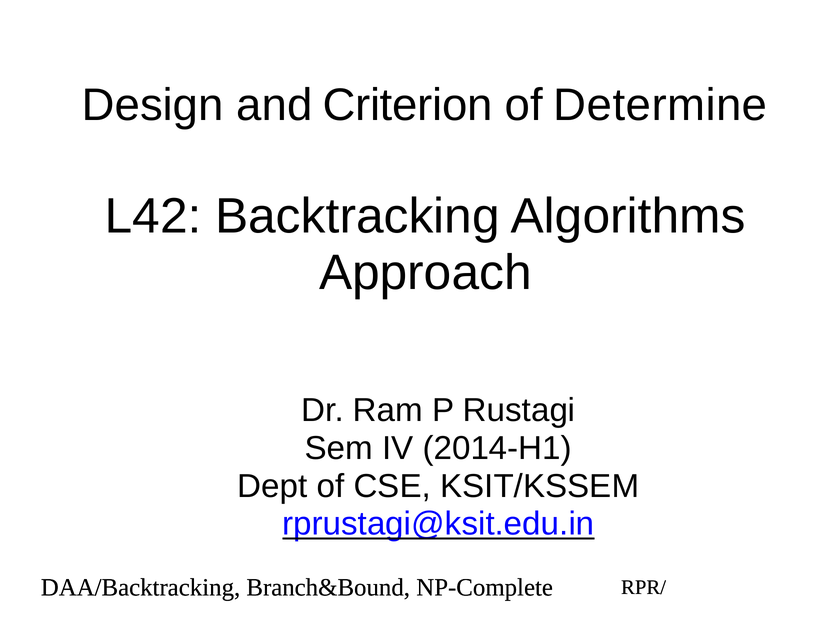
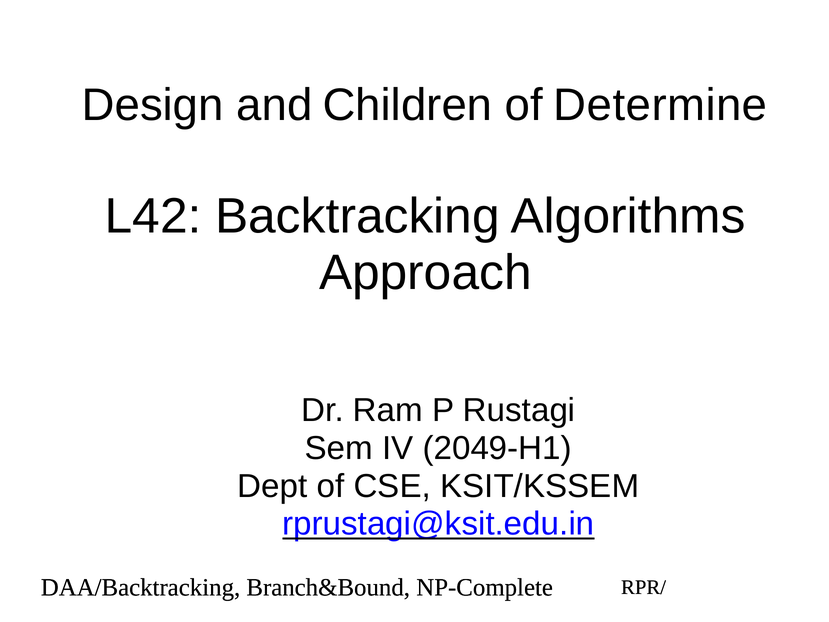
Criterion: Criterion -> Children (407, 105)
2014-H1: 2014-H1 -> 2049-H1 (497, 448)
